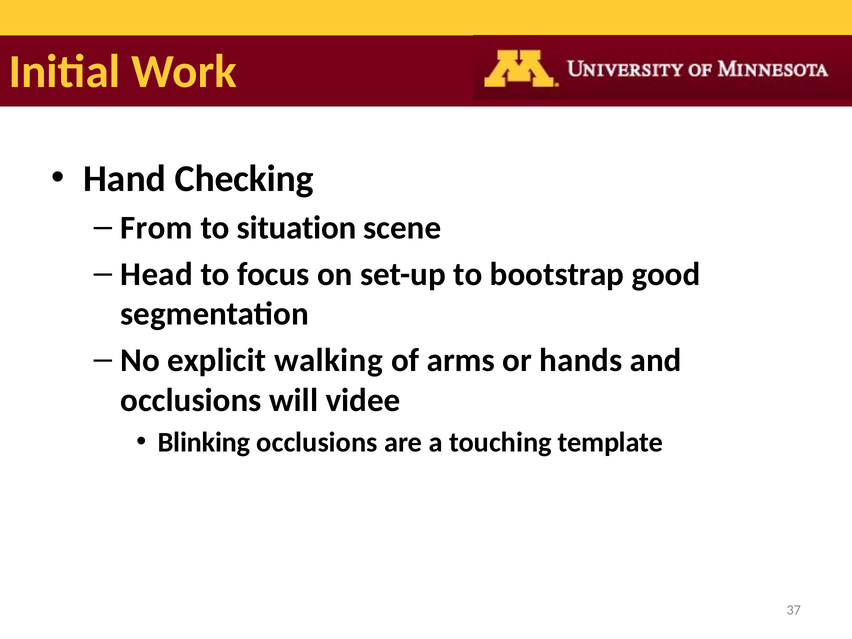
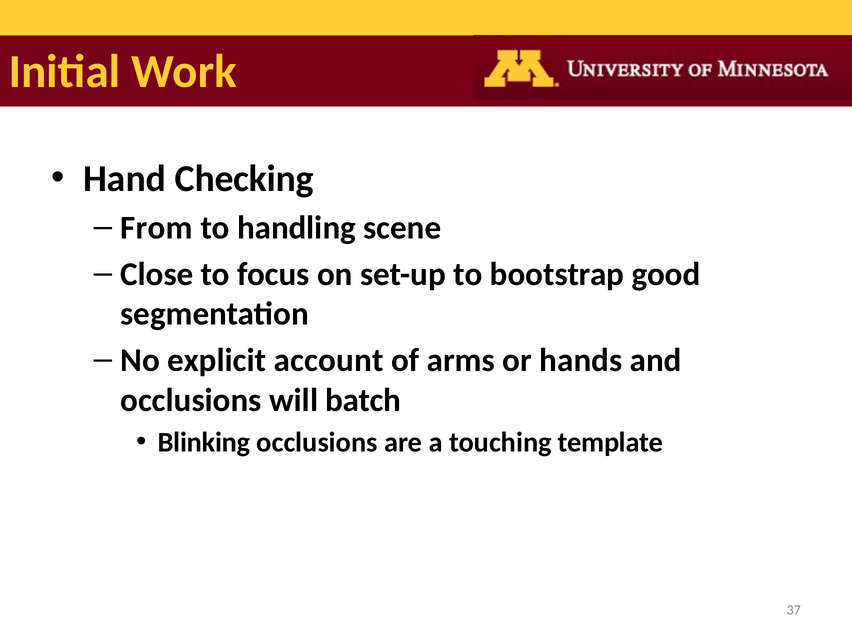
situation: situation -> handling (297, 228)
Head: Head -> Close (157, 274)
walking: walking -> account (329, 360)
videe: videe -> batch (363, 400)
